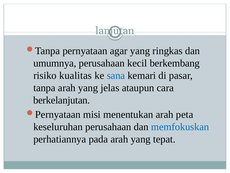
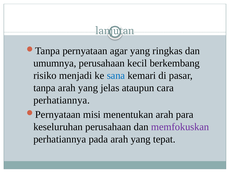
kualitas: kualitas -> menjadi (76, 75)
berkelanjutan: berkelanjutan -> perhatiannya (62, 100)
peta: peta -> para (185, 114)
memfokuskan colour: blue -> purple (180, 126)
